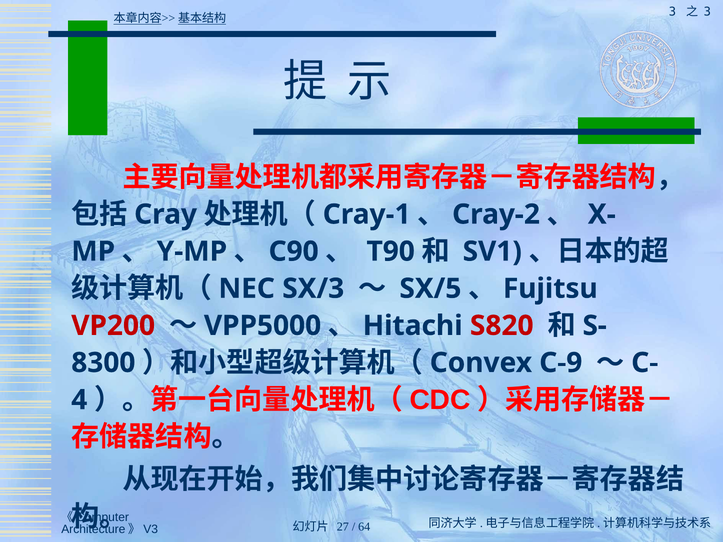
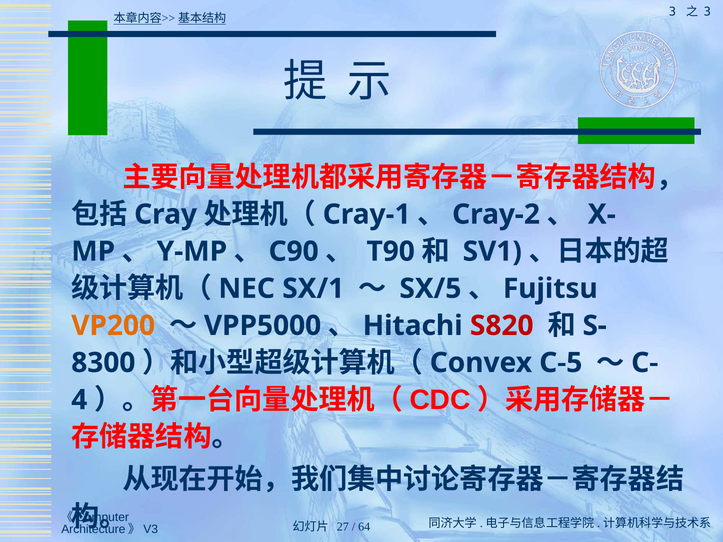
SX/3: SX/3 -> SX/1 (313, 289)
VP200 colour: red -> orange (113, 326)
C-9: C-9 -> C-5 (561, 363)
